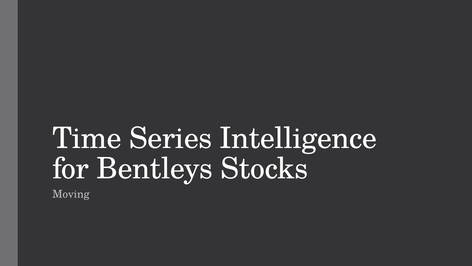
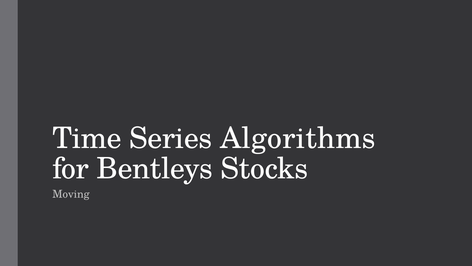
Intelligence: Intelligence -> Algorithms (298, 138)
